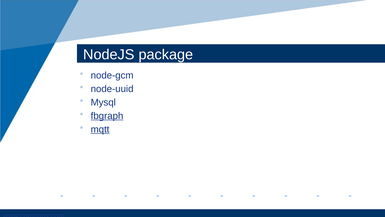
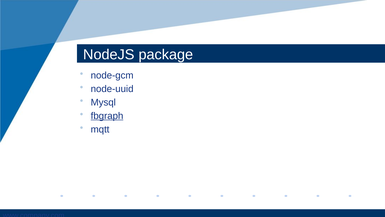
mqtt underline: present -> none (100, 129)
